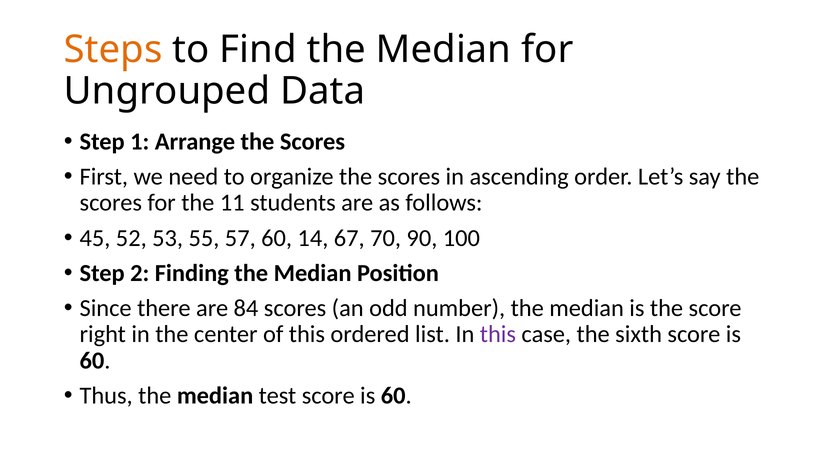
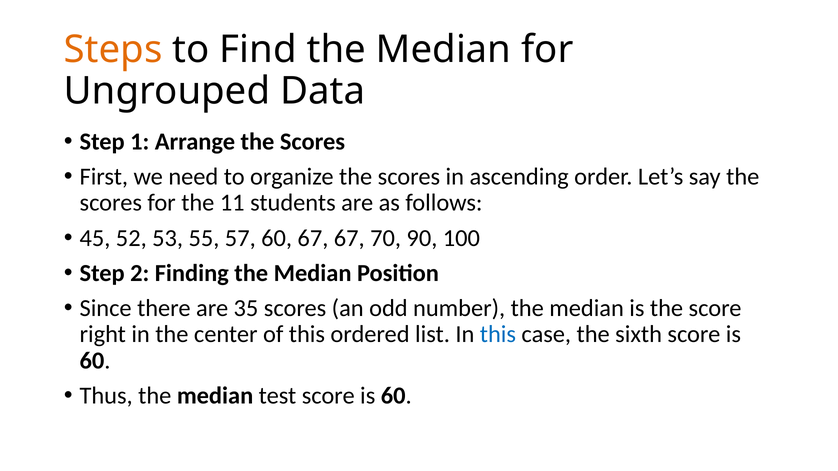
60 14: 14 -> 67 (313, 238)
84: 84 -> 35 (246, 308)
this colour: purple -> blue (498, 335)
